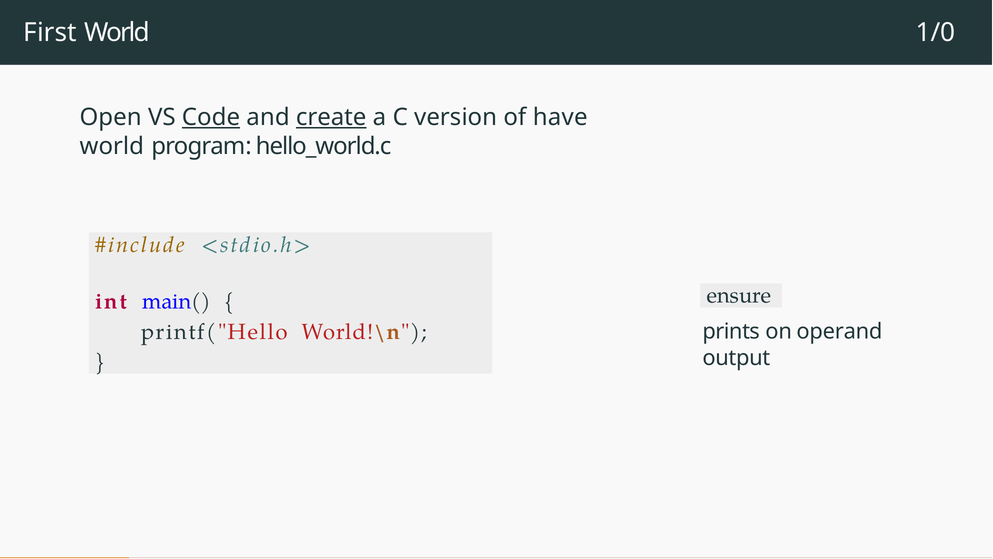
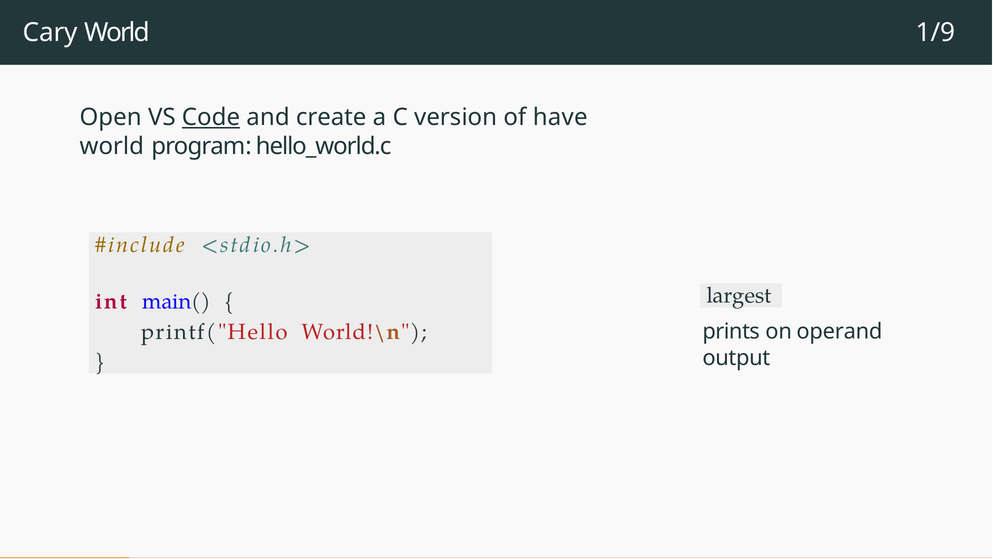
First: First -> Cary (50, 33)
1/0: 1/0 -> 1/9 (935, 33)
create underline: present -> none (331, 117)
ensure: ensure -> largest (739, 296)
